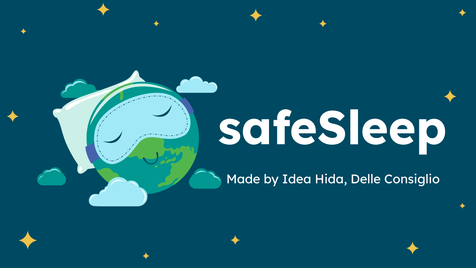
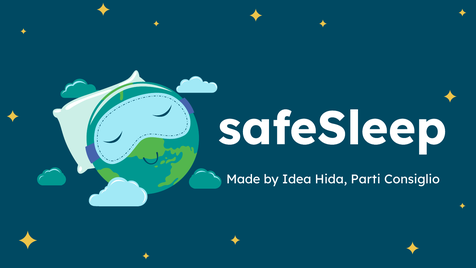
Delle: Delle -> Parti (366, 179)
